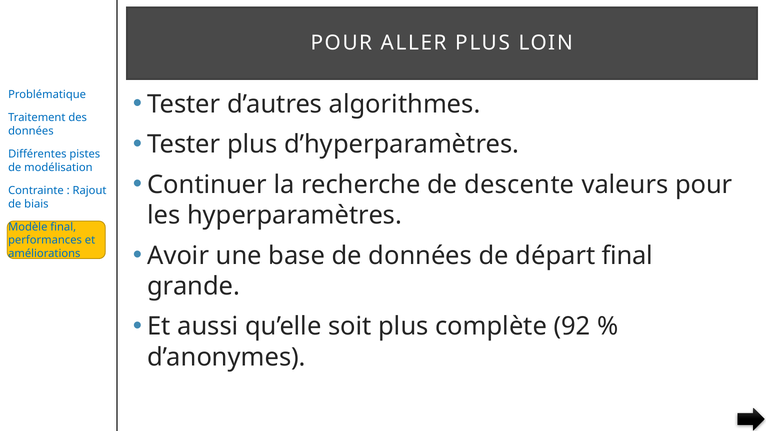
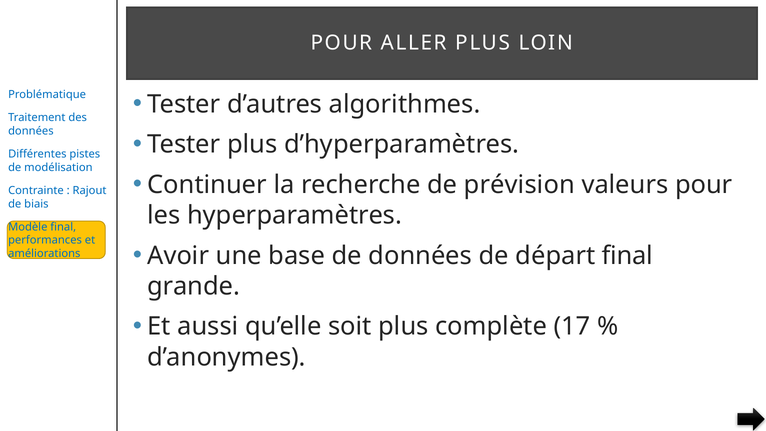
descente: descente -> prévision (519, 185)
92: 92 -> 17 (572, 326)
